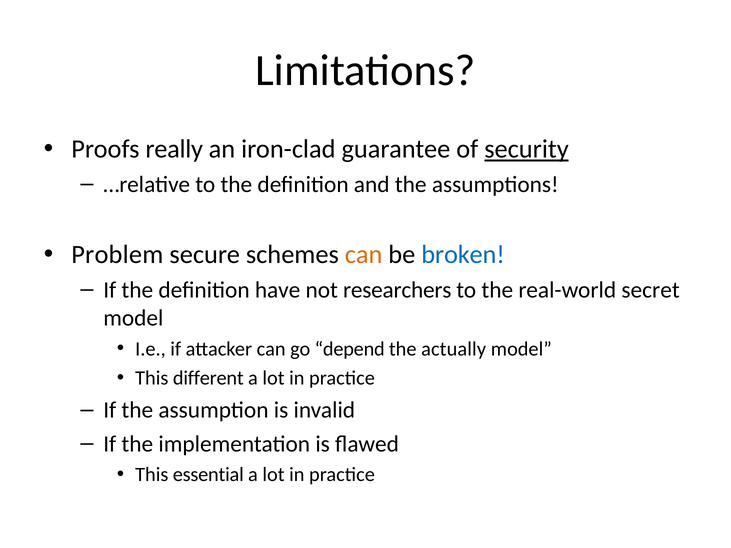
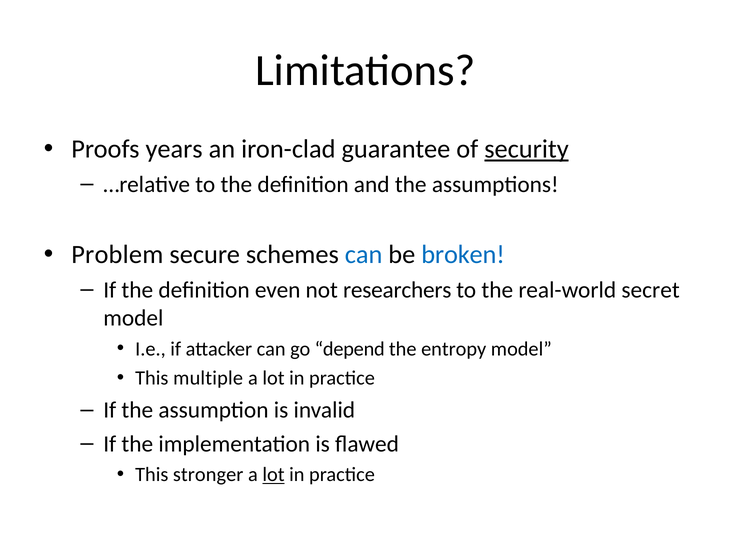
really: really -> years (174, 149)
can colour: orange -> blue (364, 255)
have: have -> even (278, 290)
actually: actually -> entropy (454, 349)
different: different -> multiple (208, 378)
essential: essential -> stronger (208, 475)
lot underline: none -> present (273, 475)
